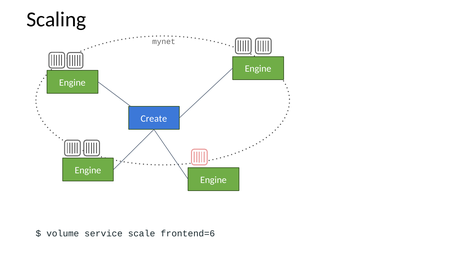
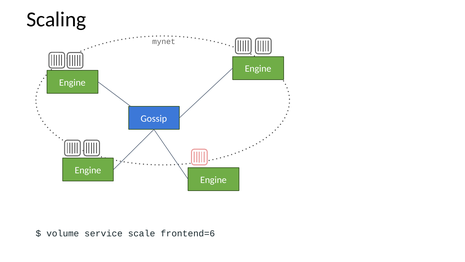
Create: Create -> Gossip (154, 118)
